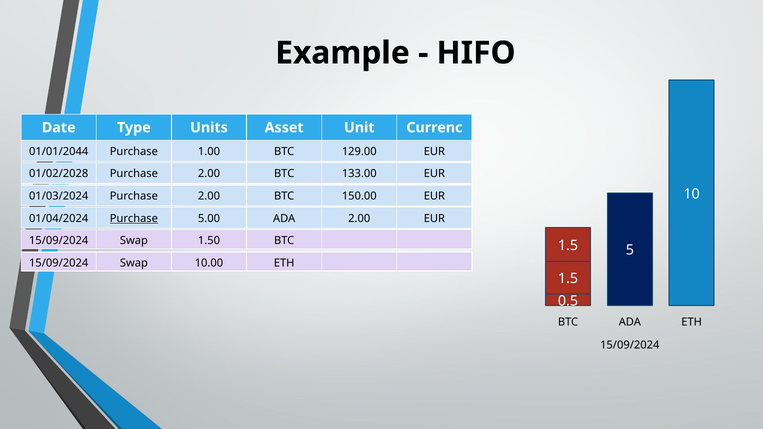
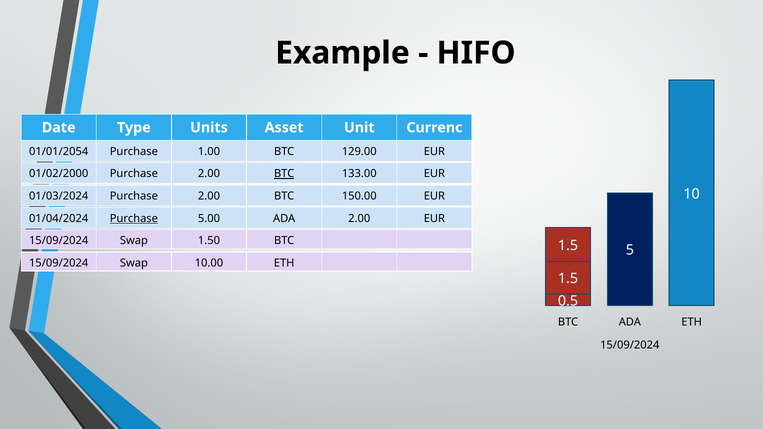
01/01/2044: 01/01/2044 -> 01/01/2054 (59, 152)
01/02/2028: 01/02/2028 -> 01/02/2000 (59, 174)
BTC underline: none -> present (284, 174)
